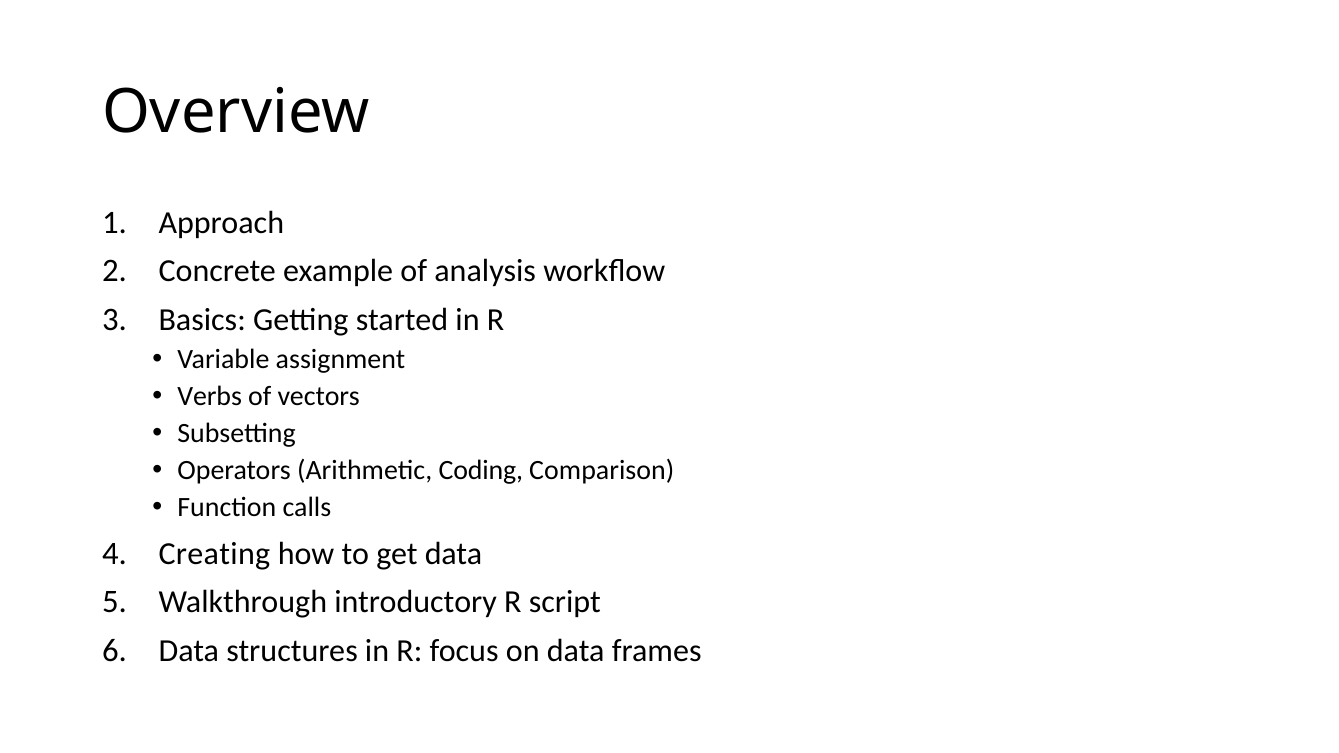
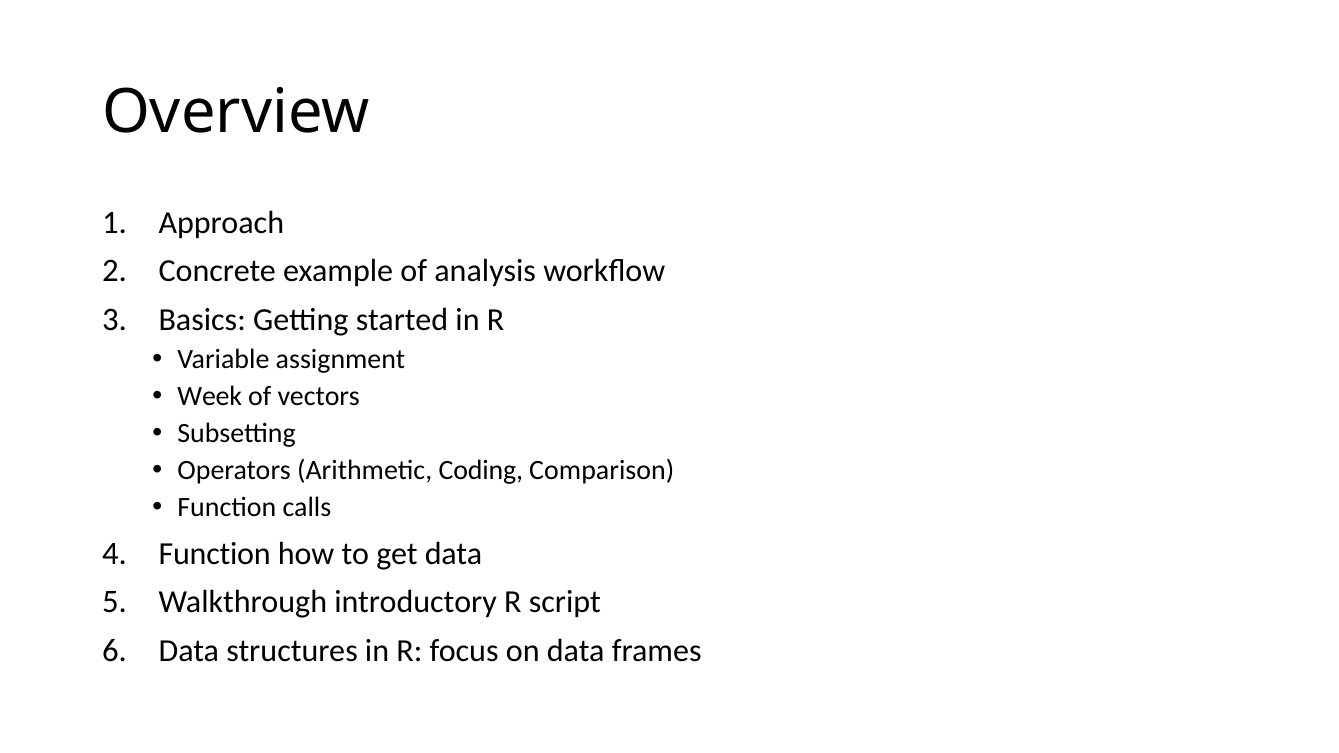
Verbs: Verbs -> Week (210, 396)
Creating: Creating -> Function (215, 554)
